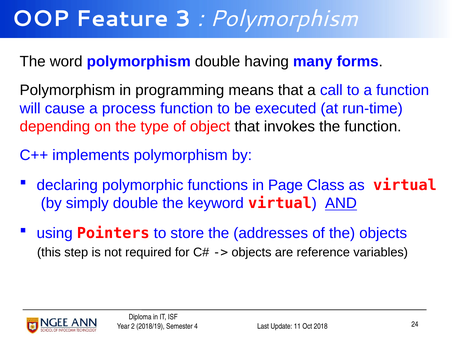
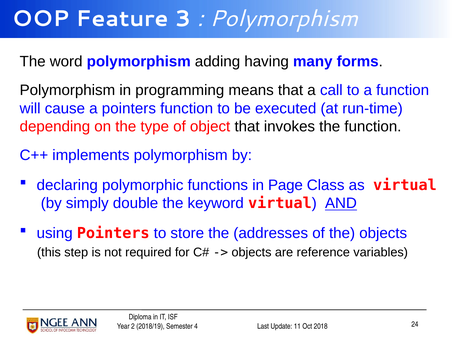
polymorphism double: double -> adding (218, 61)
a process: process -> pointers (129, 108)
